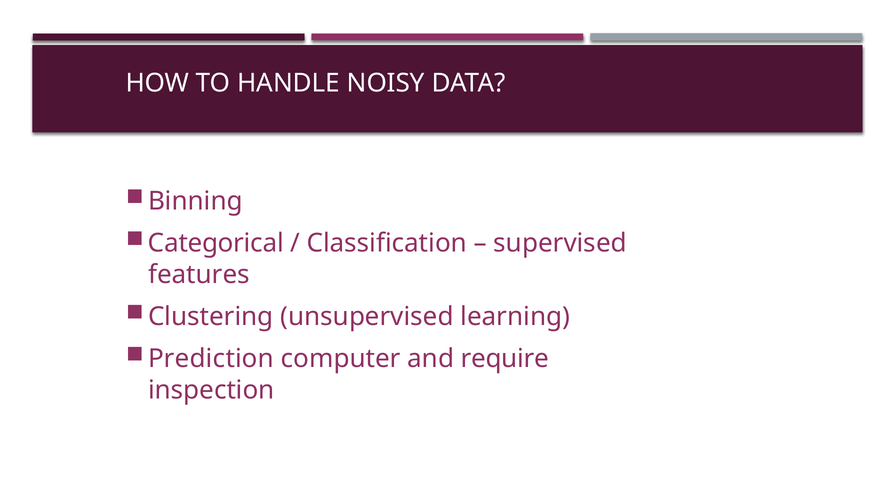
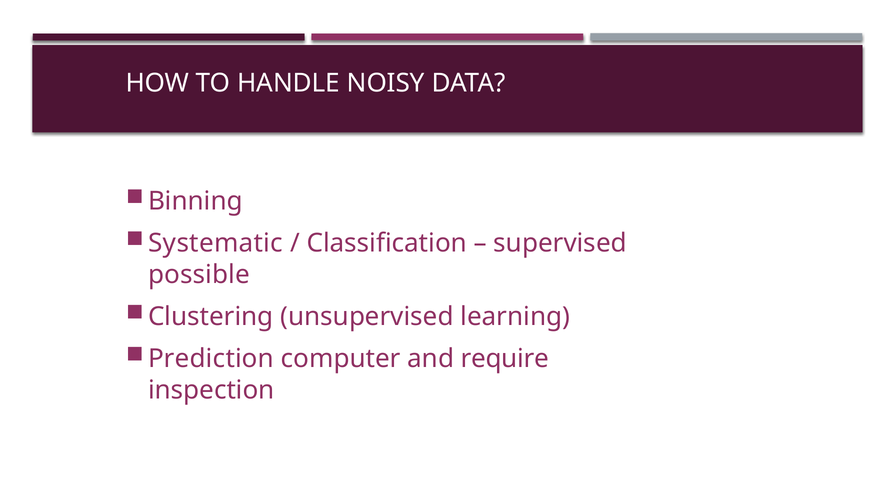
Categorical: Categorical -> Systematic (216, 244)
features: features -> possible (199, 275)
